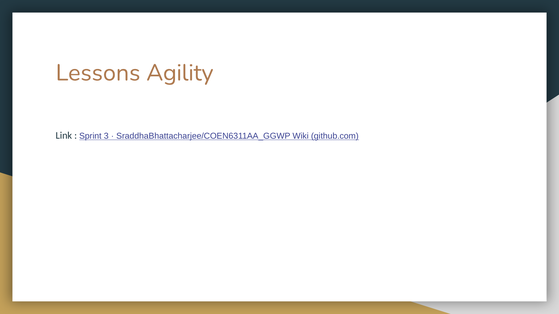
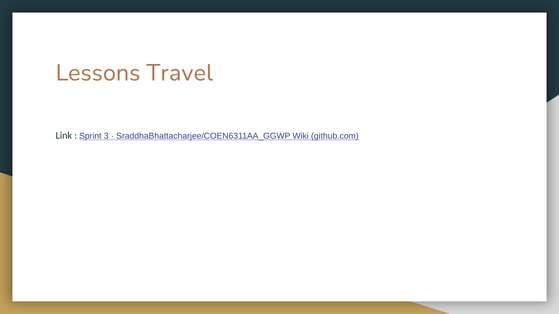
Agility: Agility -> Travel (180, 73)
